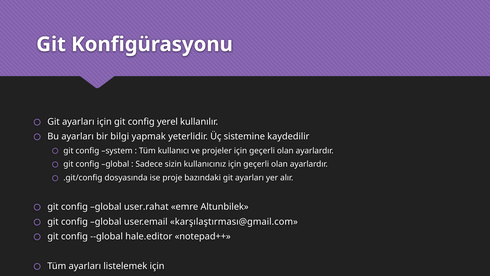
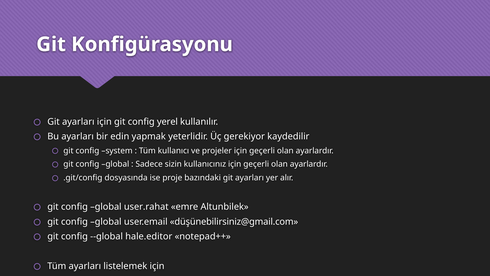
bilgi: bilgi -> edin (120, 136)
sistemine: sistemine -> gerekiyor (244, 136)
karşılaştırması@gmail.com: karşılaştırması@gmail.com -> düşünebilirsiniz@gmail.com (234, 221)
